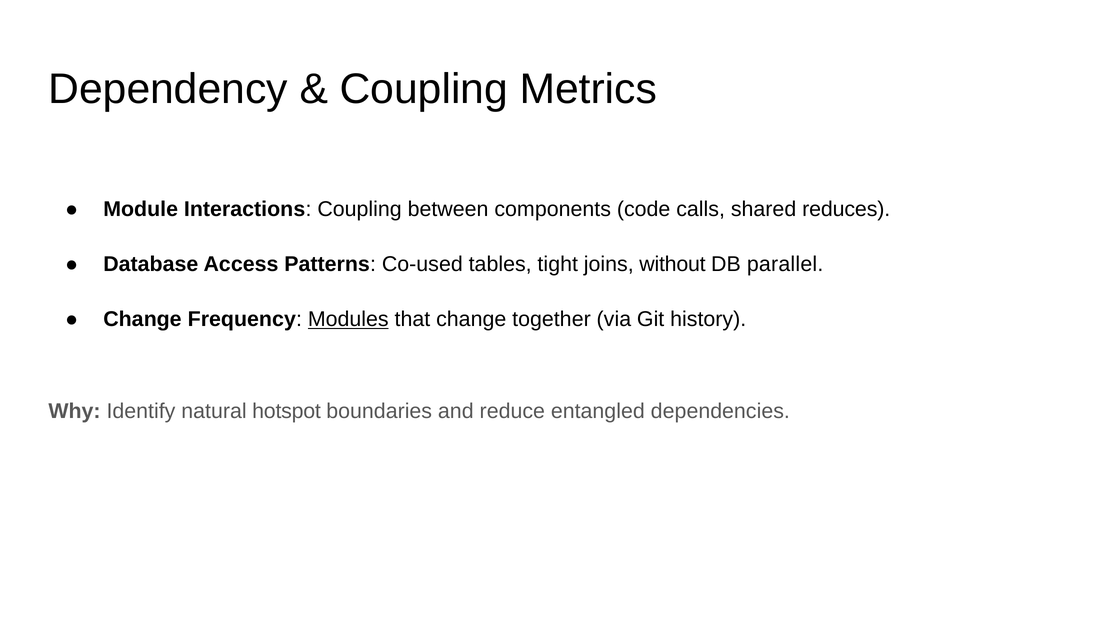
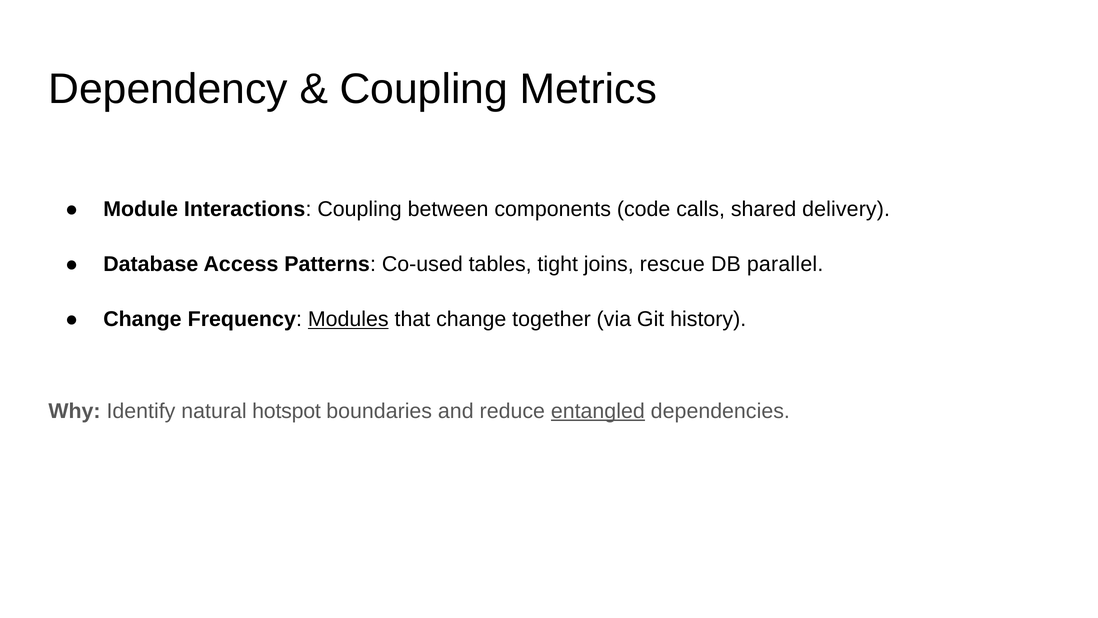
reduces: reduces -> delivery (846, 209)
without: without -> rescue (672, 264)
entangled underline: none -> present (598, 411)
